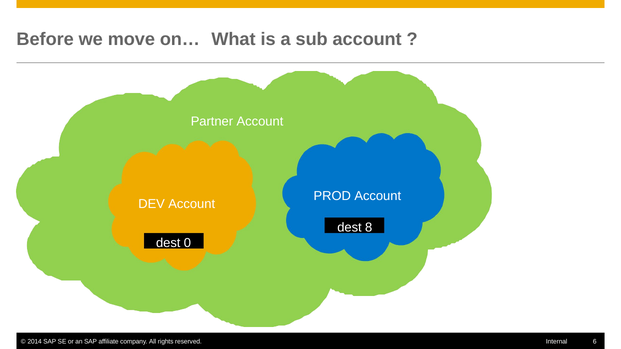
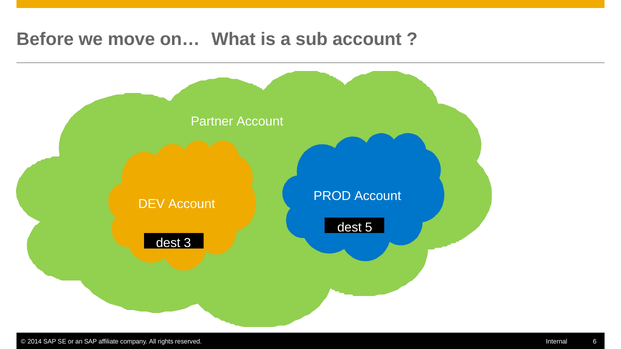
8: 8 -> 5 (369, 228)
0: 0 -> 3 (187, 243)
